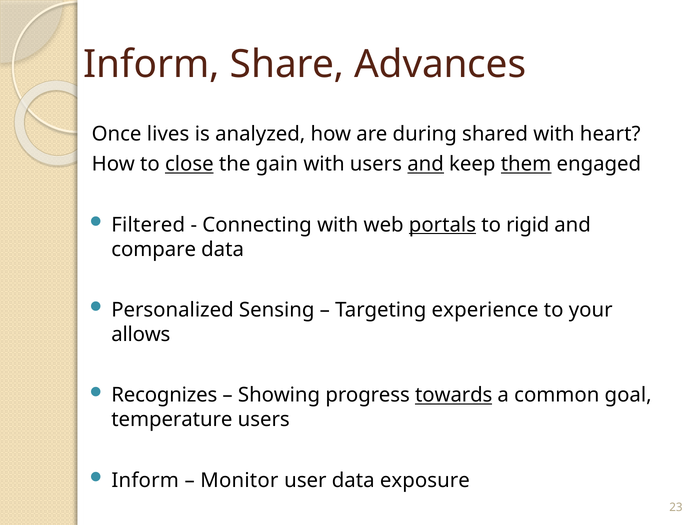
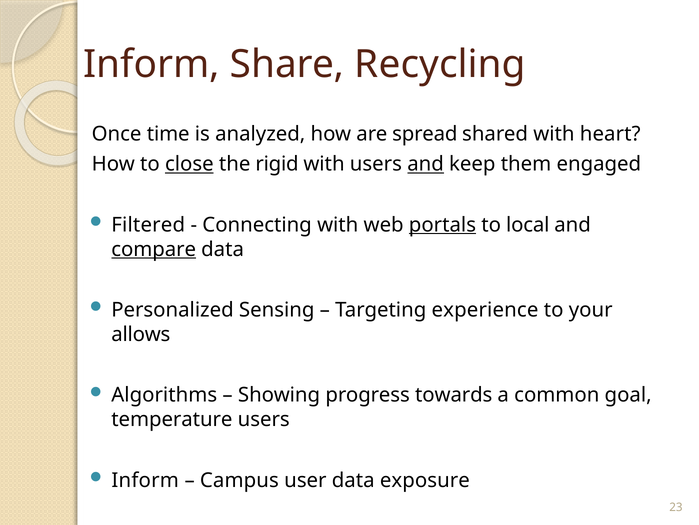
Advances: Advances -> Recycling (440, 64)
lives: lives -> time (168, 134)
during: during -> spread (425, 134)
gain: gain -> rigid (277, 164)
them underline: present -> none (526, 164)
rigid: rigid -> local (528, 224)
compare underline: none -> present (154, 249)
Recognizes: Recognizes -> Algorithms (164, 395)
towards underline: present -> none (454, 395)
Monitor: Monitor -> Campus (239, 480)
